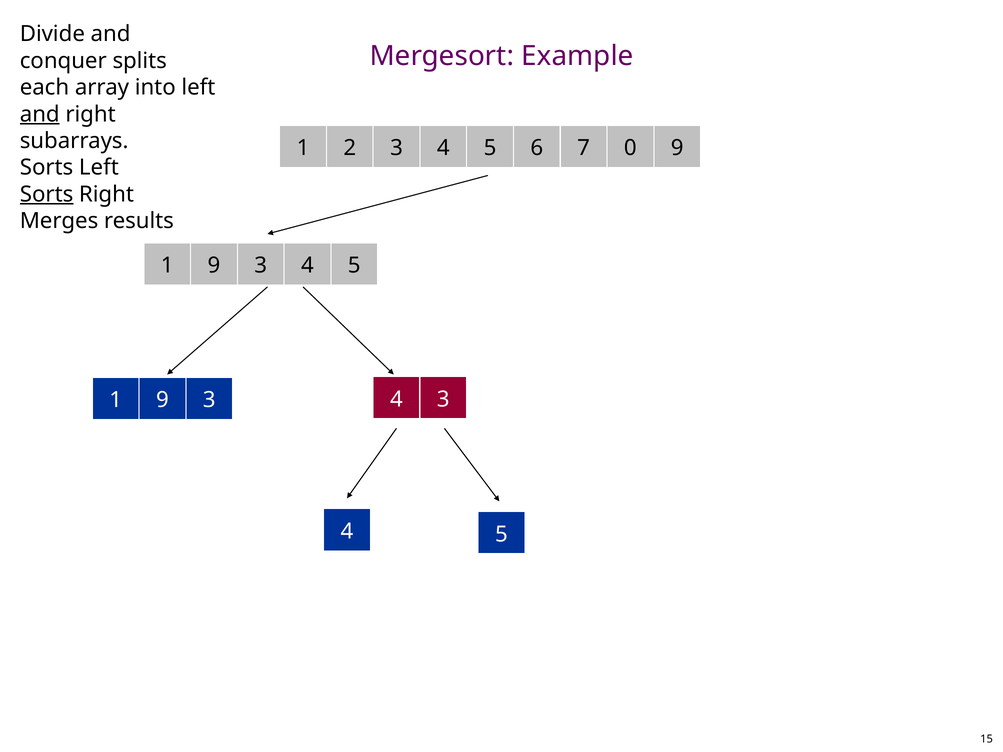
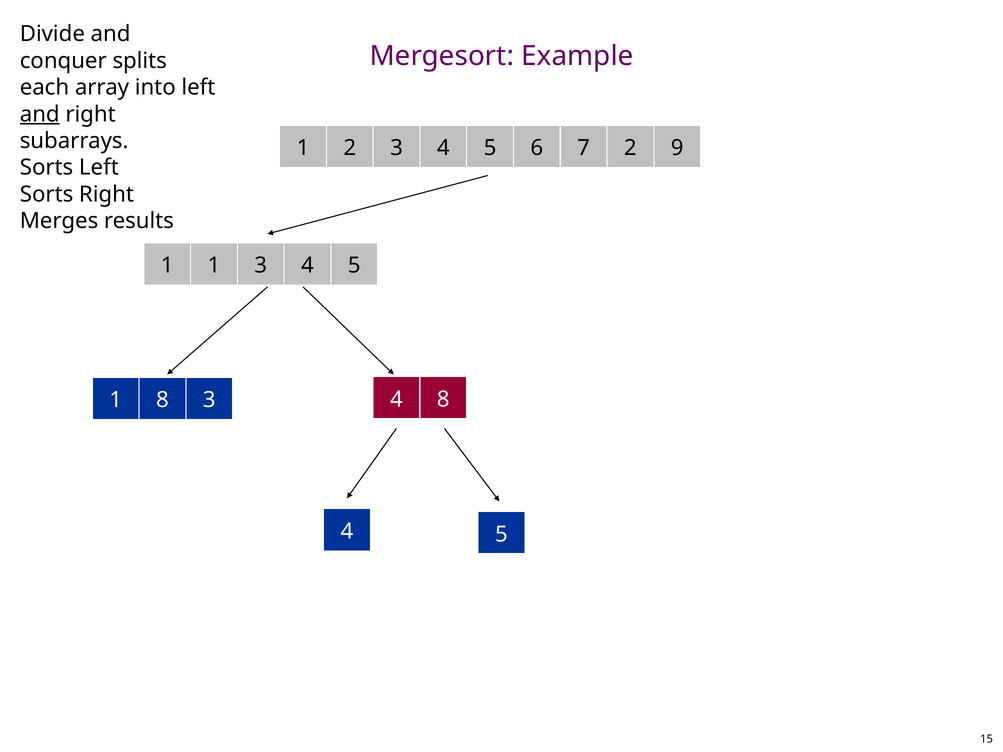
1 0: 0 -> 2 (630, 148)
Sorts underline: present -> none (47, 194)
9: 9 -> 1 (214, 266)
9: 9 -> 8 (162, 400)
4 3: 3 -> 8 (443, 399)
